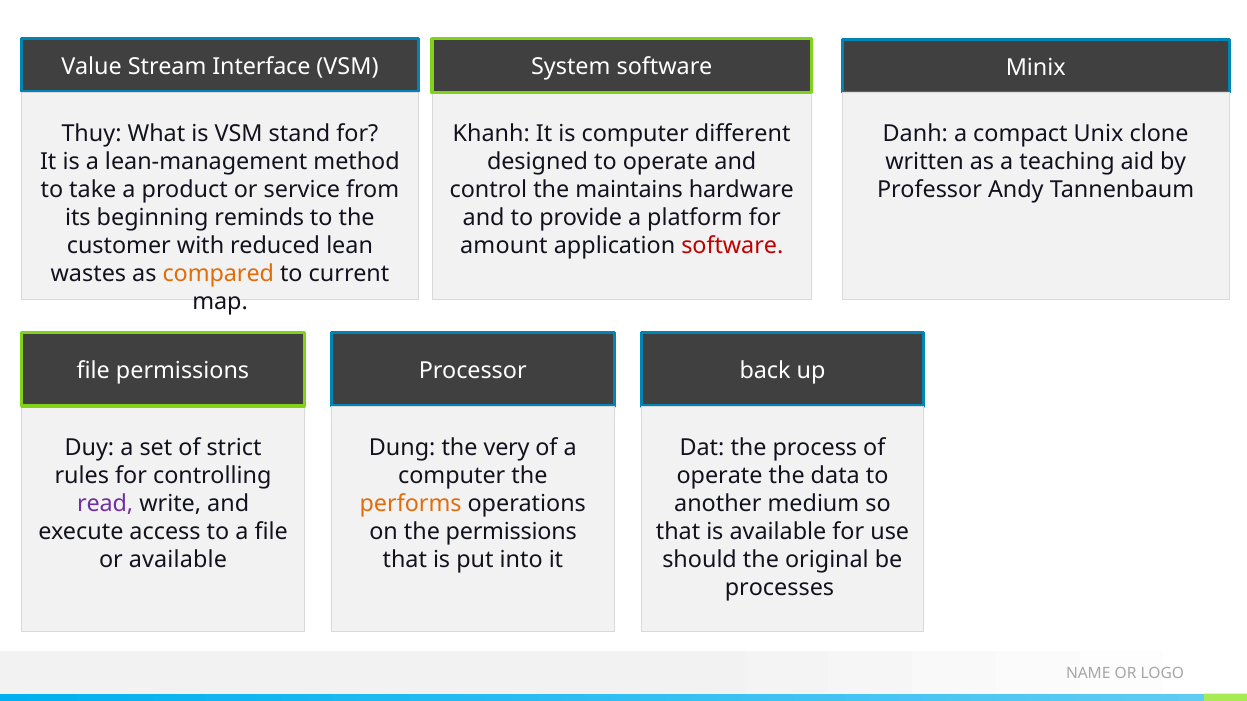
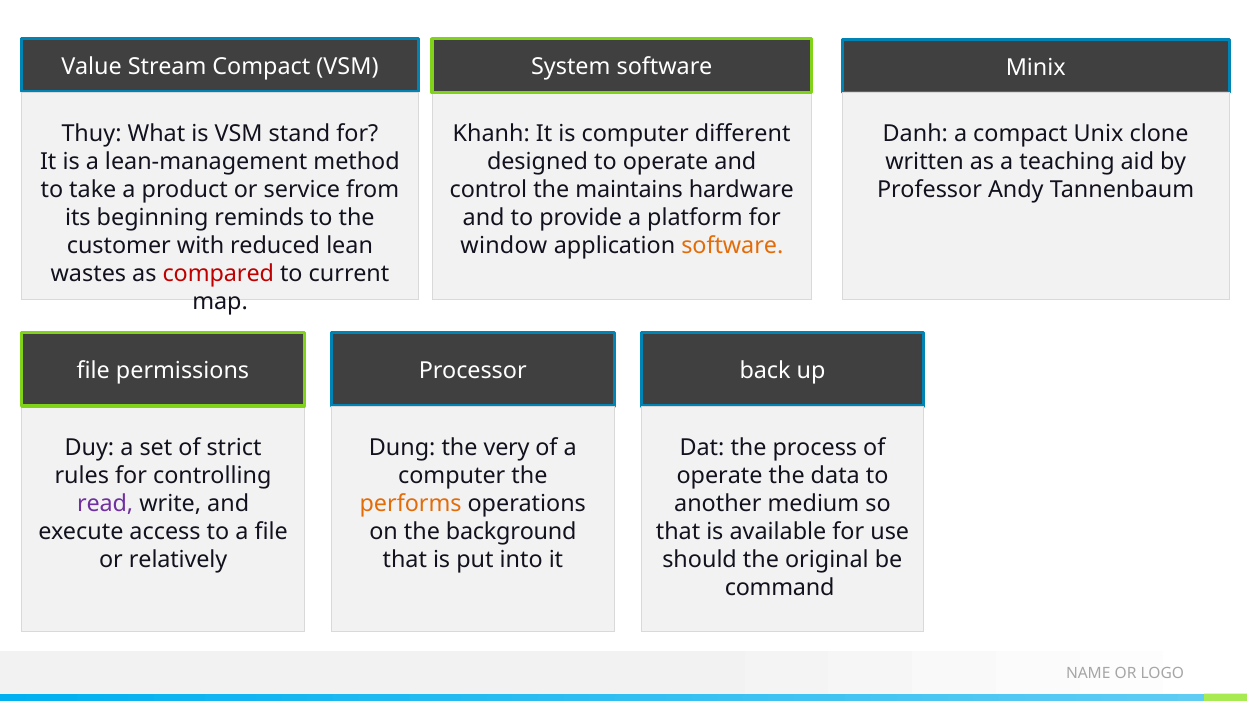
Stream Interface: Interface -> Compact (261, 67)
amount: amount -> window (504, 246)
software colour: red -> orange (732, 246)
compared colour: orange -> red (218, 274)
the permissions: permissions -> background (511, 532)
or available: available -> relatively (178, 560)
processes: processes -> command (780, 588)
